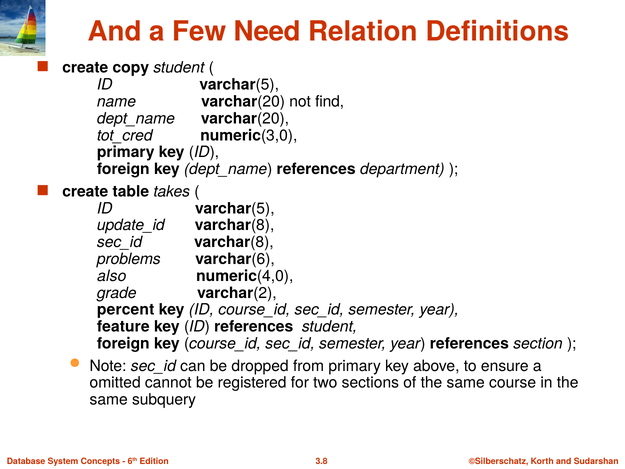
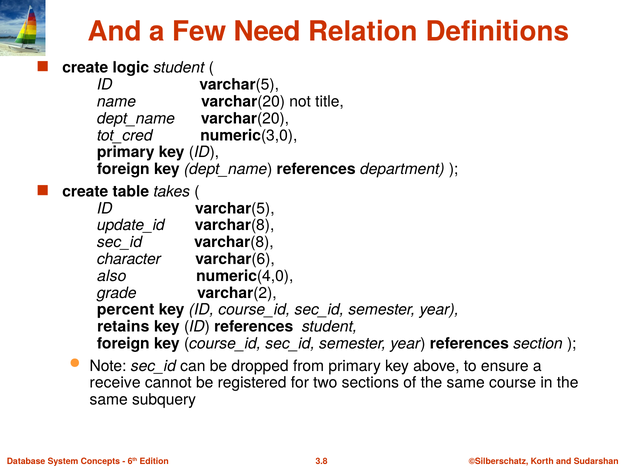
copy: copy -> logic (131, 68)
find: find -> title (330, 102)
problems: problems -> character (129, 259)
feature: feature -> retains (123, 326)
omitted: omitted -> receive (115, 383)
